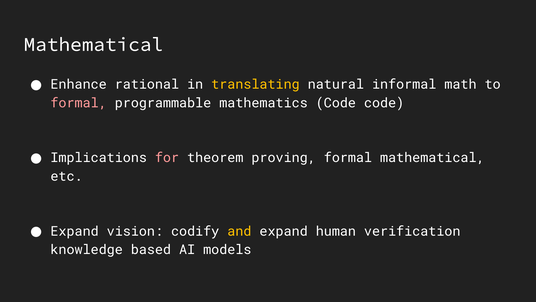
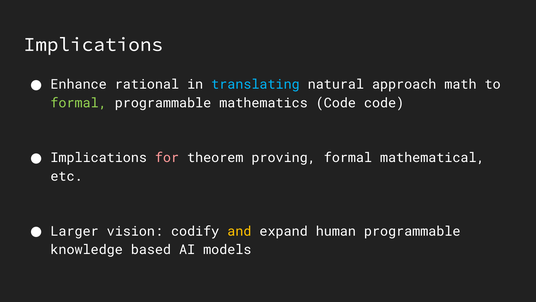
Mathematical: Mathematical -> Implications (93, 44)
translating colour: yellow -> light blue (255, 84)
informal: informal -> approach (404, 84)
formal colour: pink -> light green (79, 103)
Expand: Expand -> Larger (75, 231)
human verification: verification -> programmable (412, 231)
